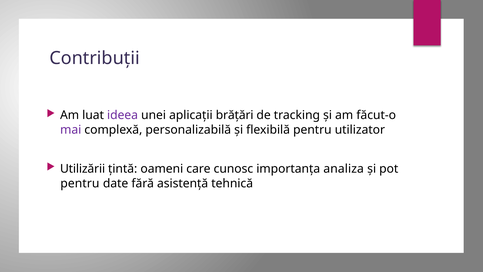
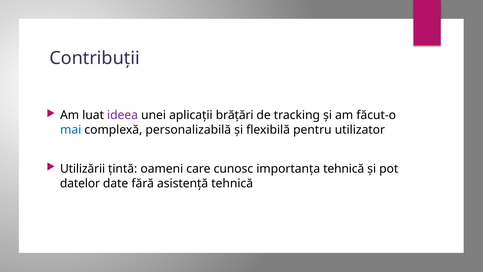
mai colour: purple -> blue (71, 130)
importanța analiza: analiza -> tehnică (344, 169)
pentru: pentru -> datelor (80, 183)
